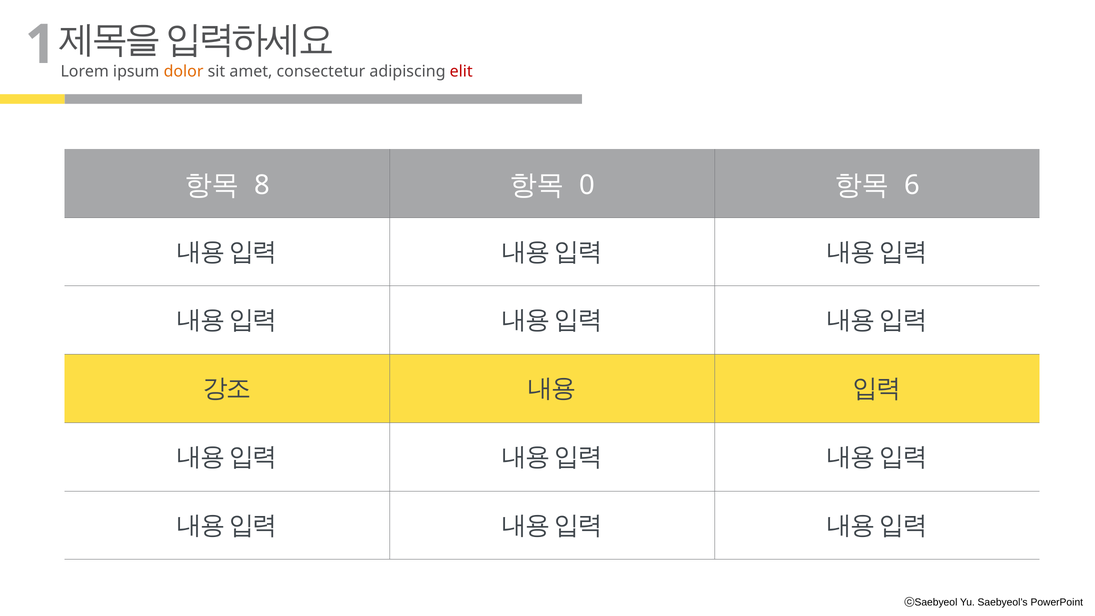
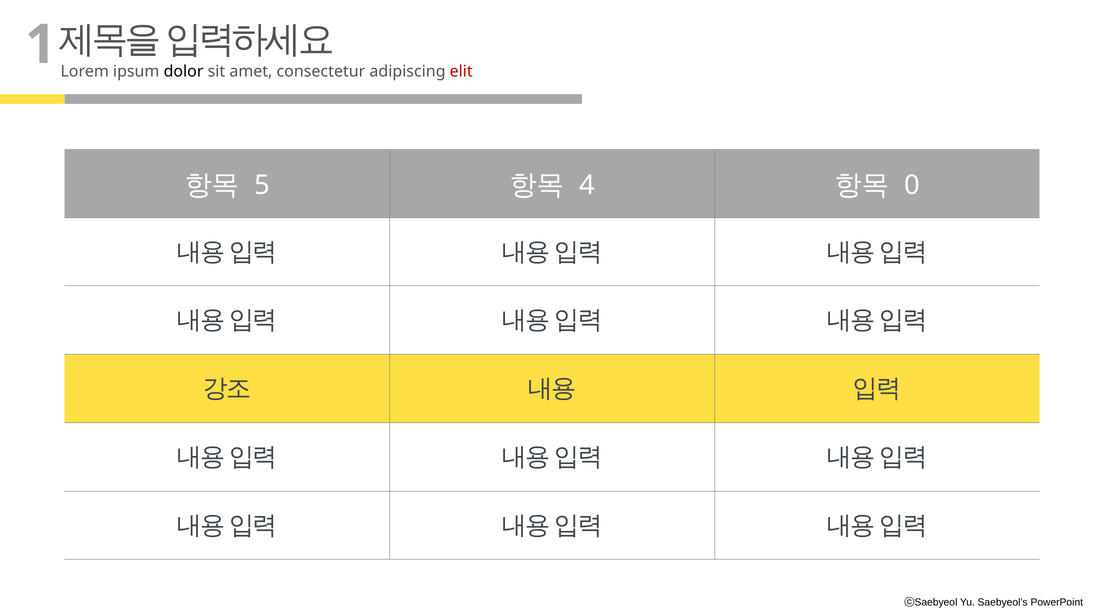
dolor colour: orange -> black (184, 71)
8: 8 -> 5 (262, 185)
0: 0 -> 4 (587, 185)
6: 6 -> 0 (912, 185)
